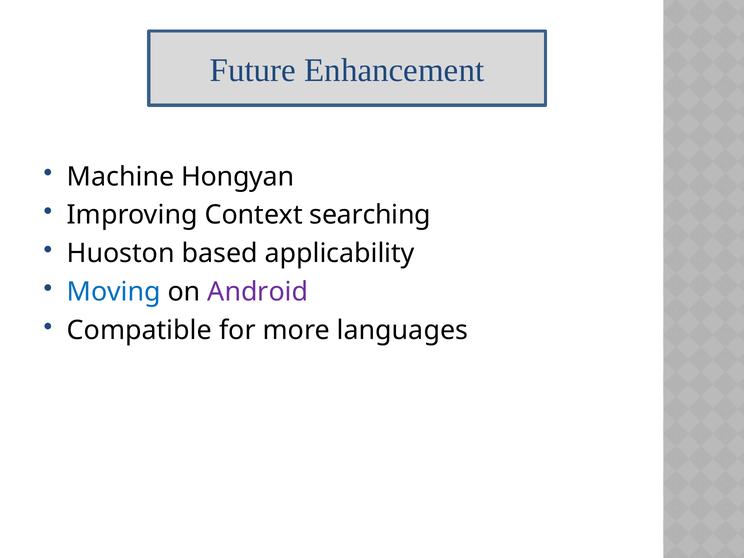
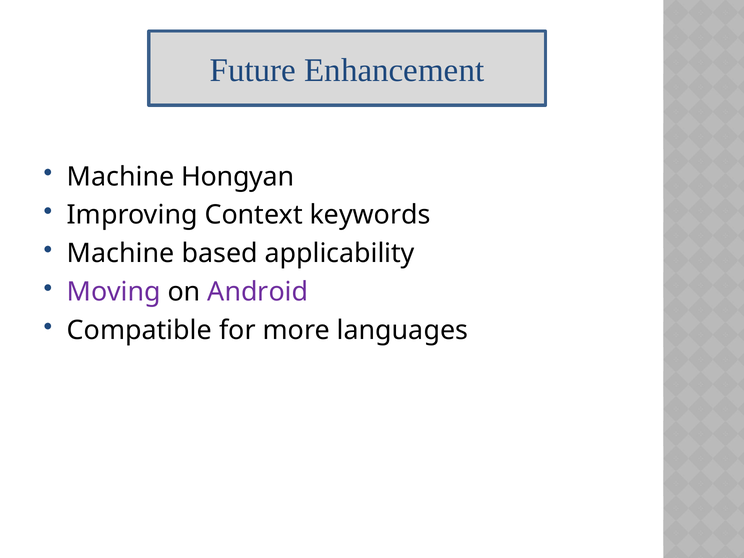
searching: searching -> keywords (370, 215)
Huoston: Huoston -> Machine (121, 254)
Moving colour: blue -> purple (114, 292)
